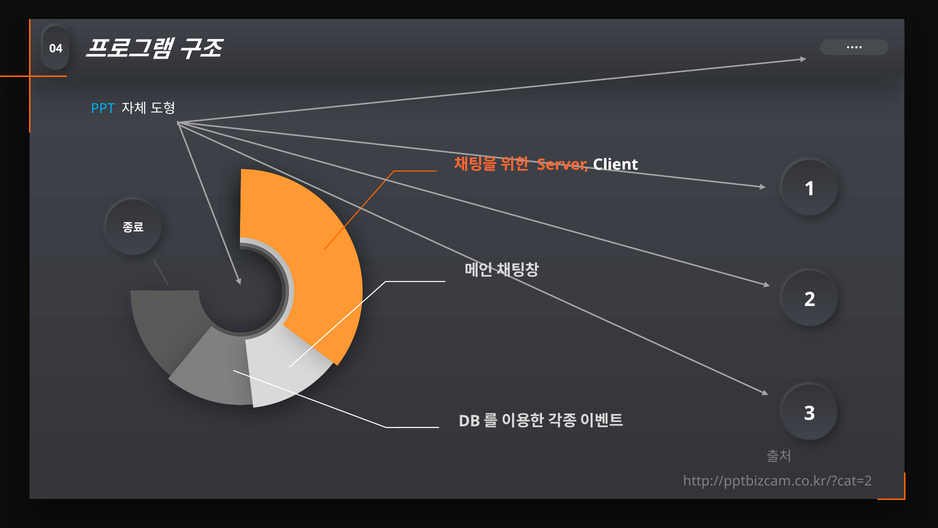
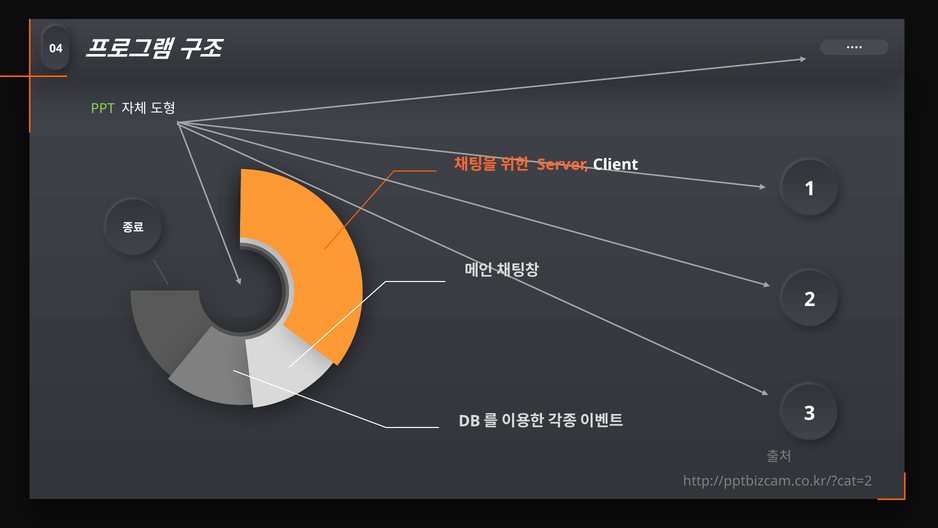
PPT colour: light blue -> light green (103, 109)
